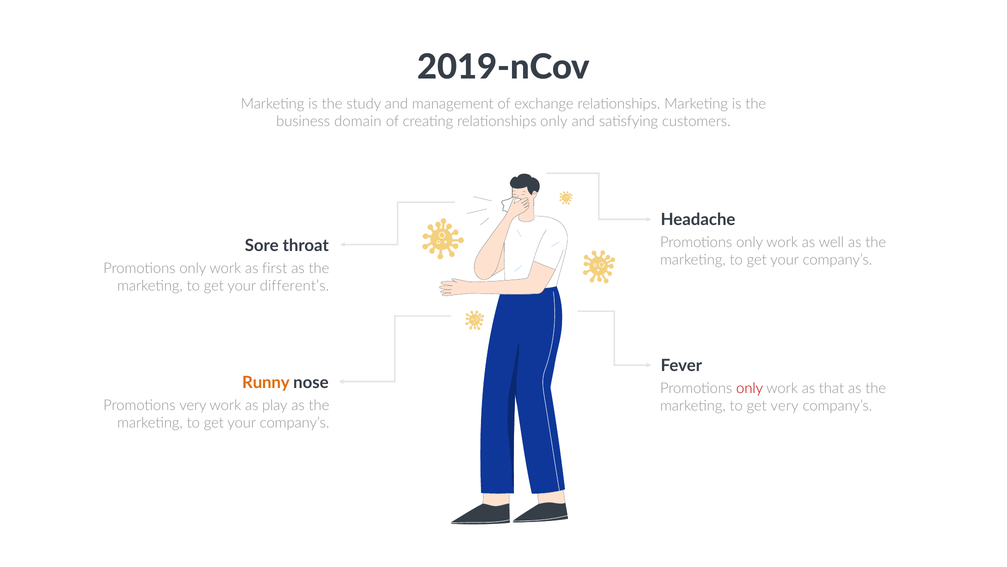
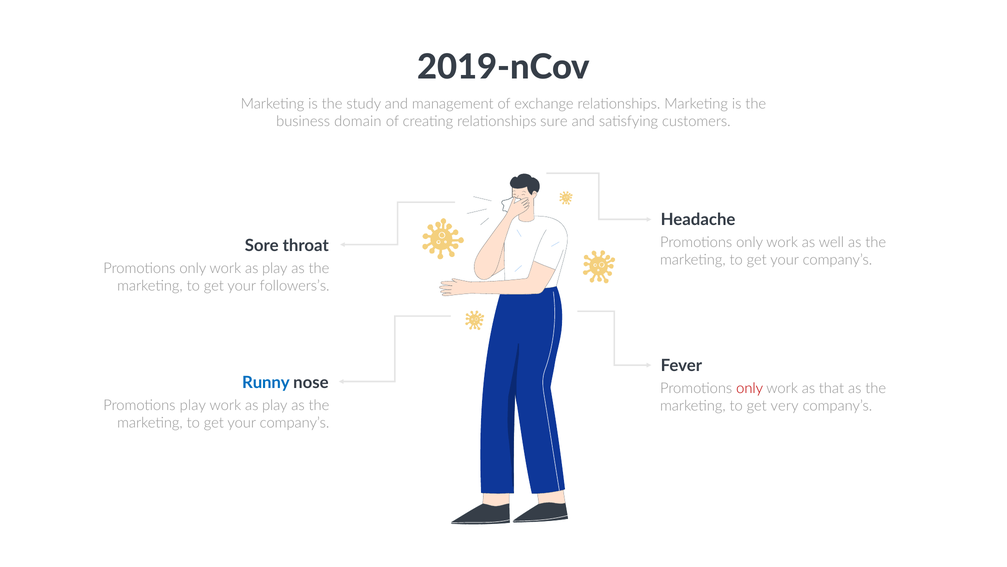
relationships only: only -> sure (554, 121)
only work as first: first -> play (275, 268)
different’s: different’s -> followers’s (295, 286)
Runny colour: orange -> blue (266, 382)
Promotions very: very -> play (193, 405)
